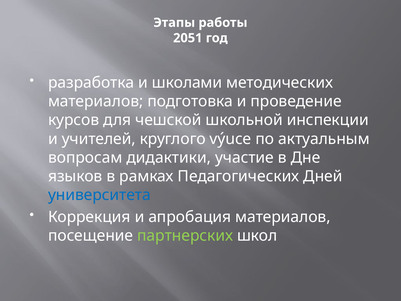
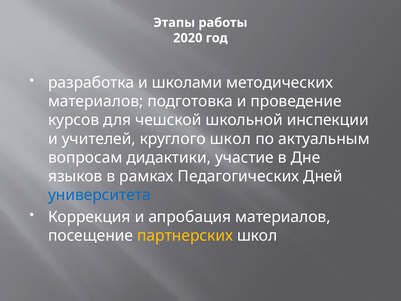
2051: 2051 -> 2020 (188, 38)
круглого výuce: výuce -> школ (230, 139)
партнерских colour: light green -> yellow (185, 236)
